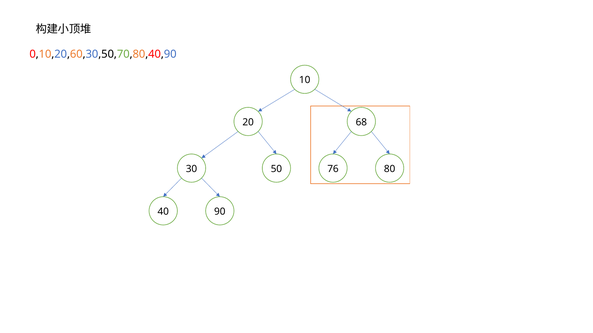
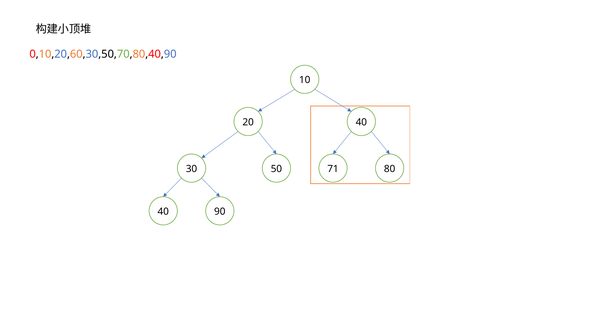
20 68: 68 -> 40 (361, 122)
76: 76 -> 71 (333, 169)
